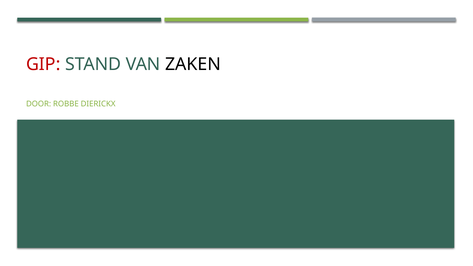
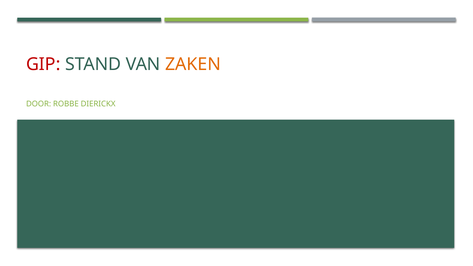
ZAKEN colour: black -> orange (193, 64)
